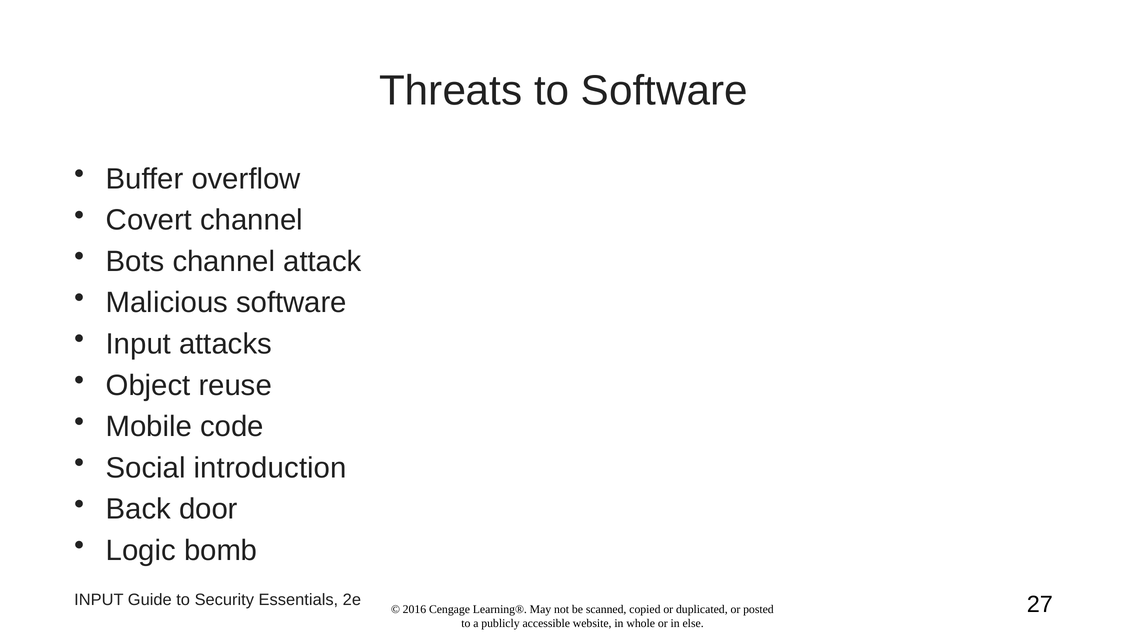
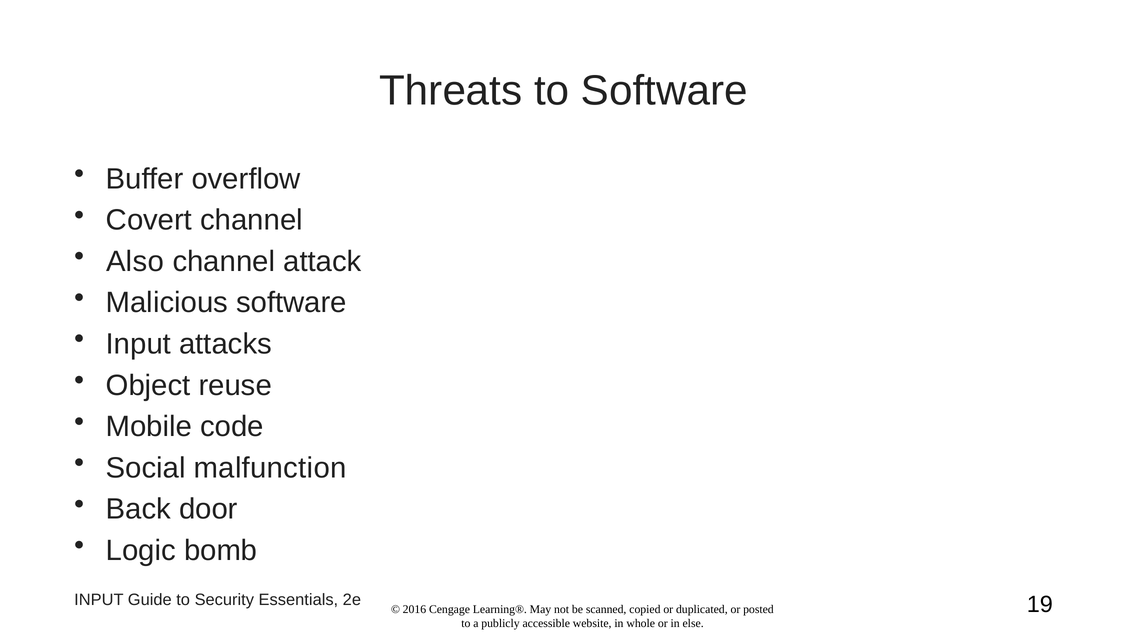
Bots: Bots -> Also (135, 261)
introduction: introduction -> malfunction (270, 468)
27: 27 -> 19 (1040, 605)
